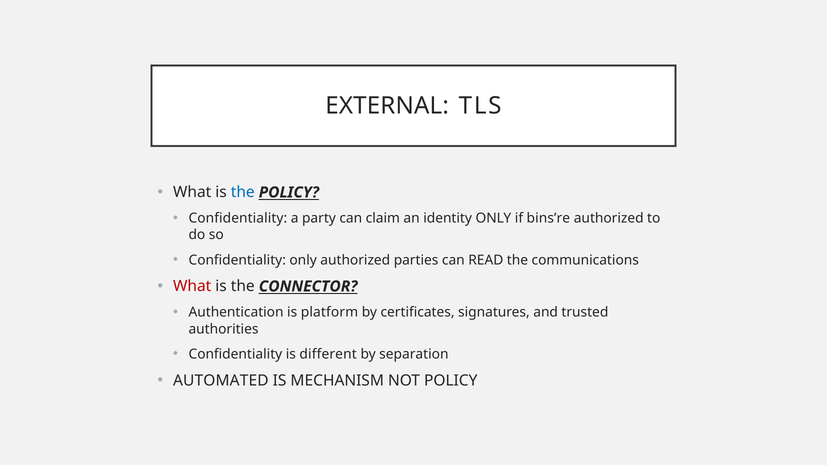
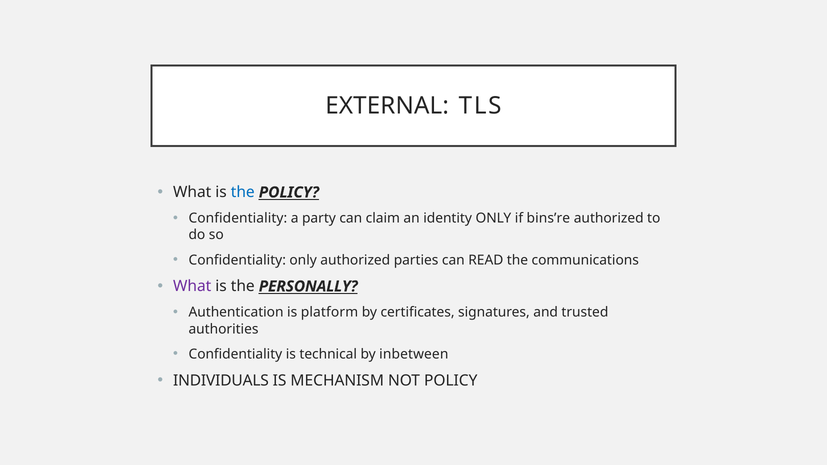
What colour: red -> purple (192, 286)
CONNECTOR: CONNECTOR -> PERSONALLY (308, 286)
different: different -> technical (328, 354)
separation: separation -> inbetween (414, 354)
AUTOMATED: AUTOMATED -> INDIVIDUALS (221, 381)
